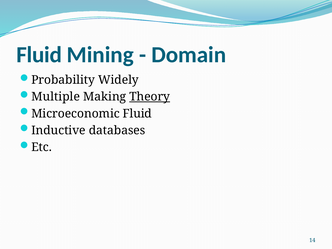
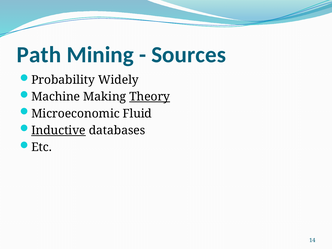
Fluid: Fluid -> Path (39, 55)
Domain: Domain -> Sources (189, 55)
Multiple: Multiple -> Machine (56, 97)
Inductive underline: none -> present (58, 130)
